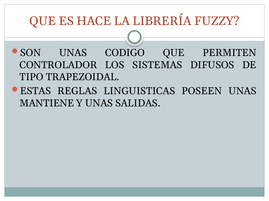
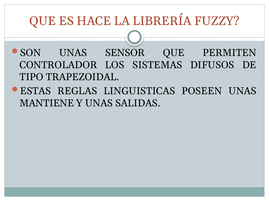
CODIGO: CODIGO -> SENSOR (125, 53)
